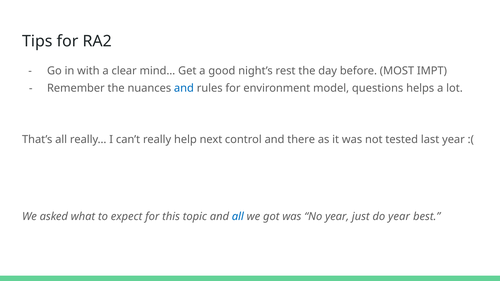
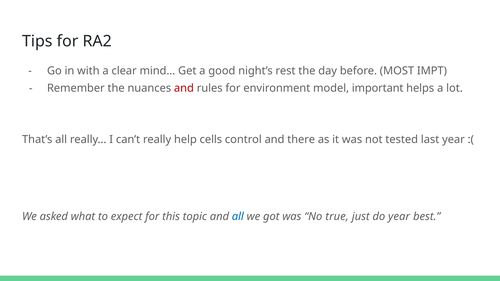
and colour: blue -> red (184, 88)
questions: questions -> important (378, 88)
next: next -> cells (211, 140)
No year: year -> true (337, 217)
